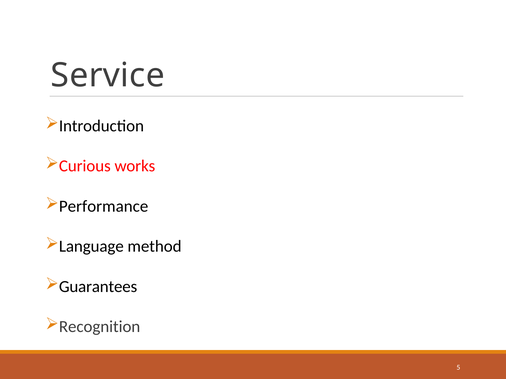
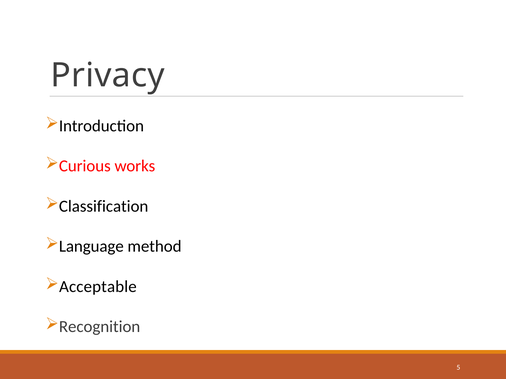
Service: Service -> Privacy (108, 76)
Performance: Performance -> Classification (104, 206)
Guarantees: Guarantees -> Acceptable (98, 287)
